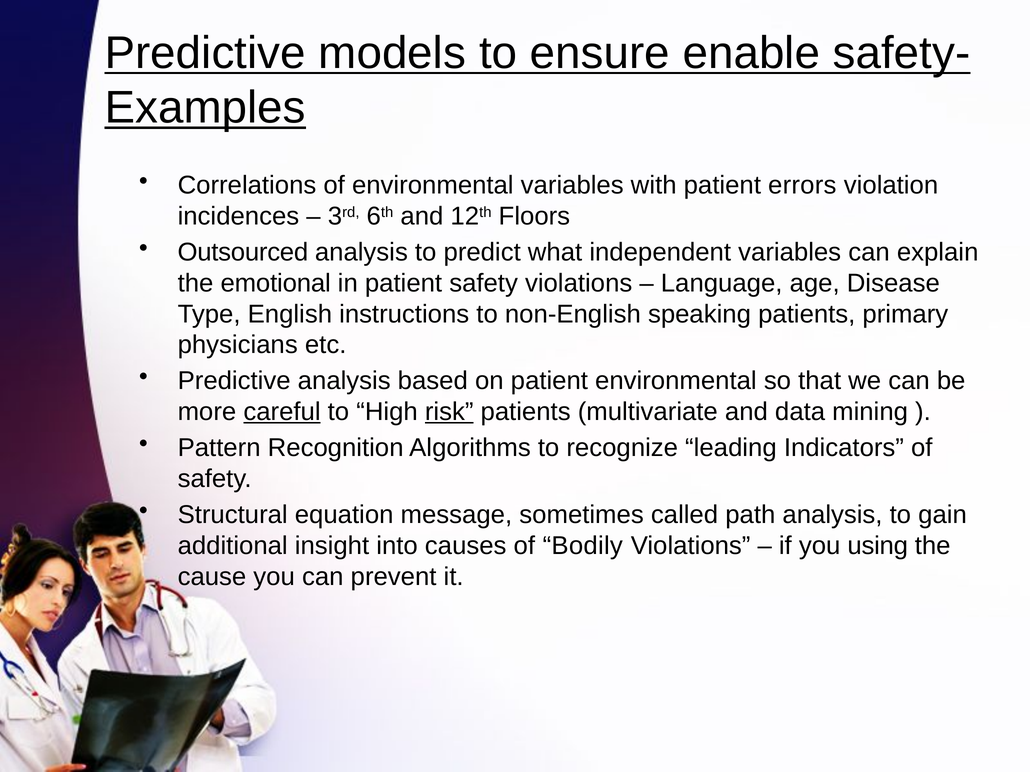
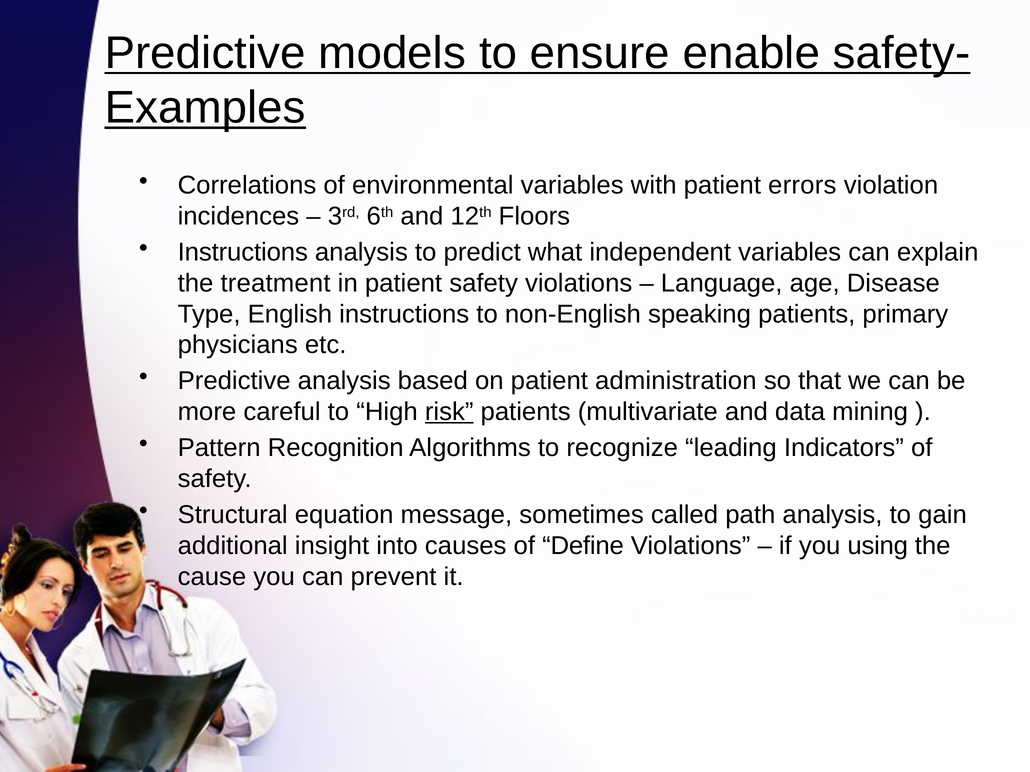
Outsourced: Outsourced -> Instructions (243, 252)
emotional: emotional -> treatment (276, 283)
patient environmental: environmental -> administration (676, 381)
careful underline: present -> none (282, 412)
Bodily: Bodily -> Define (583, 546)
